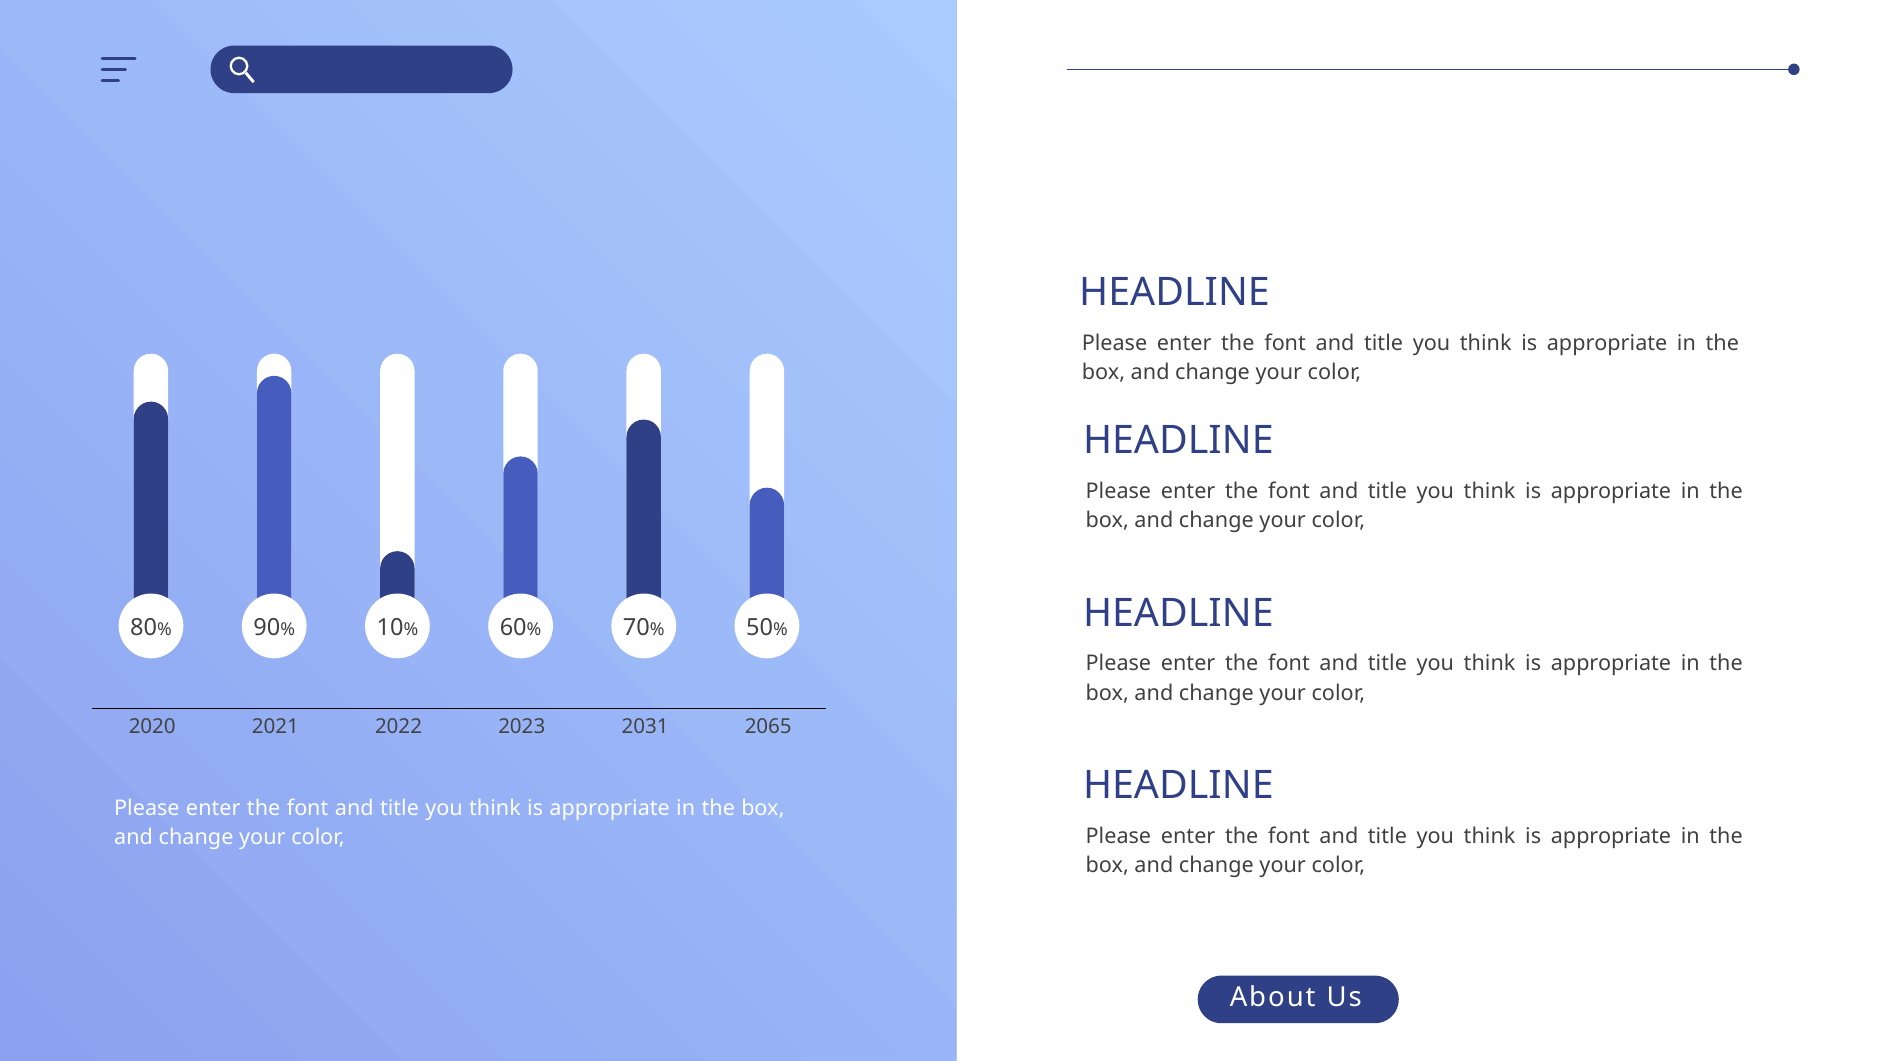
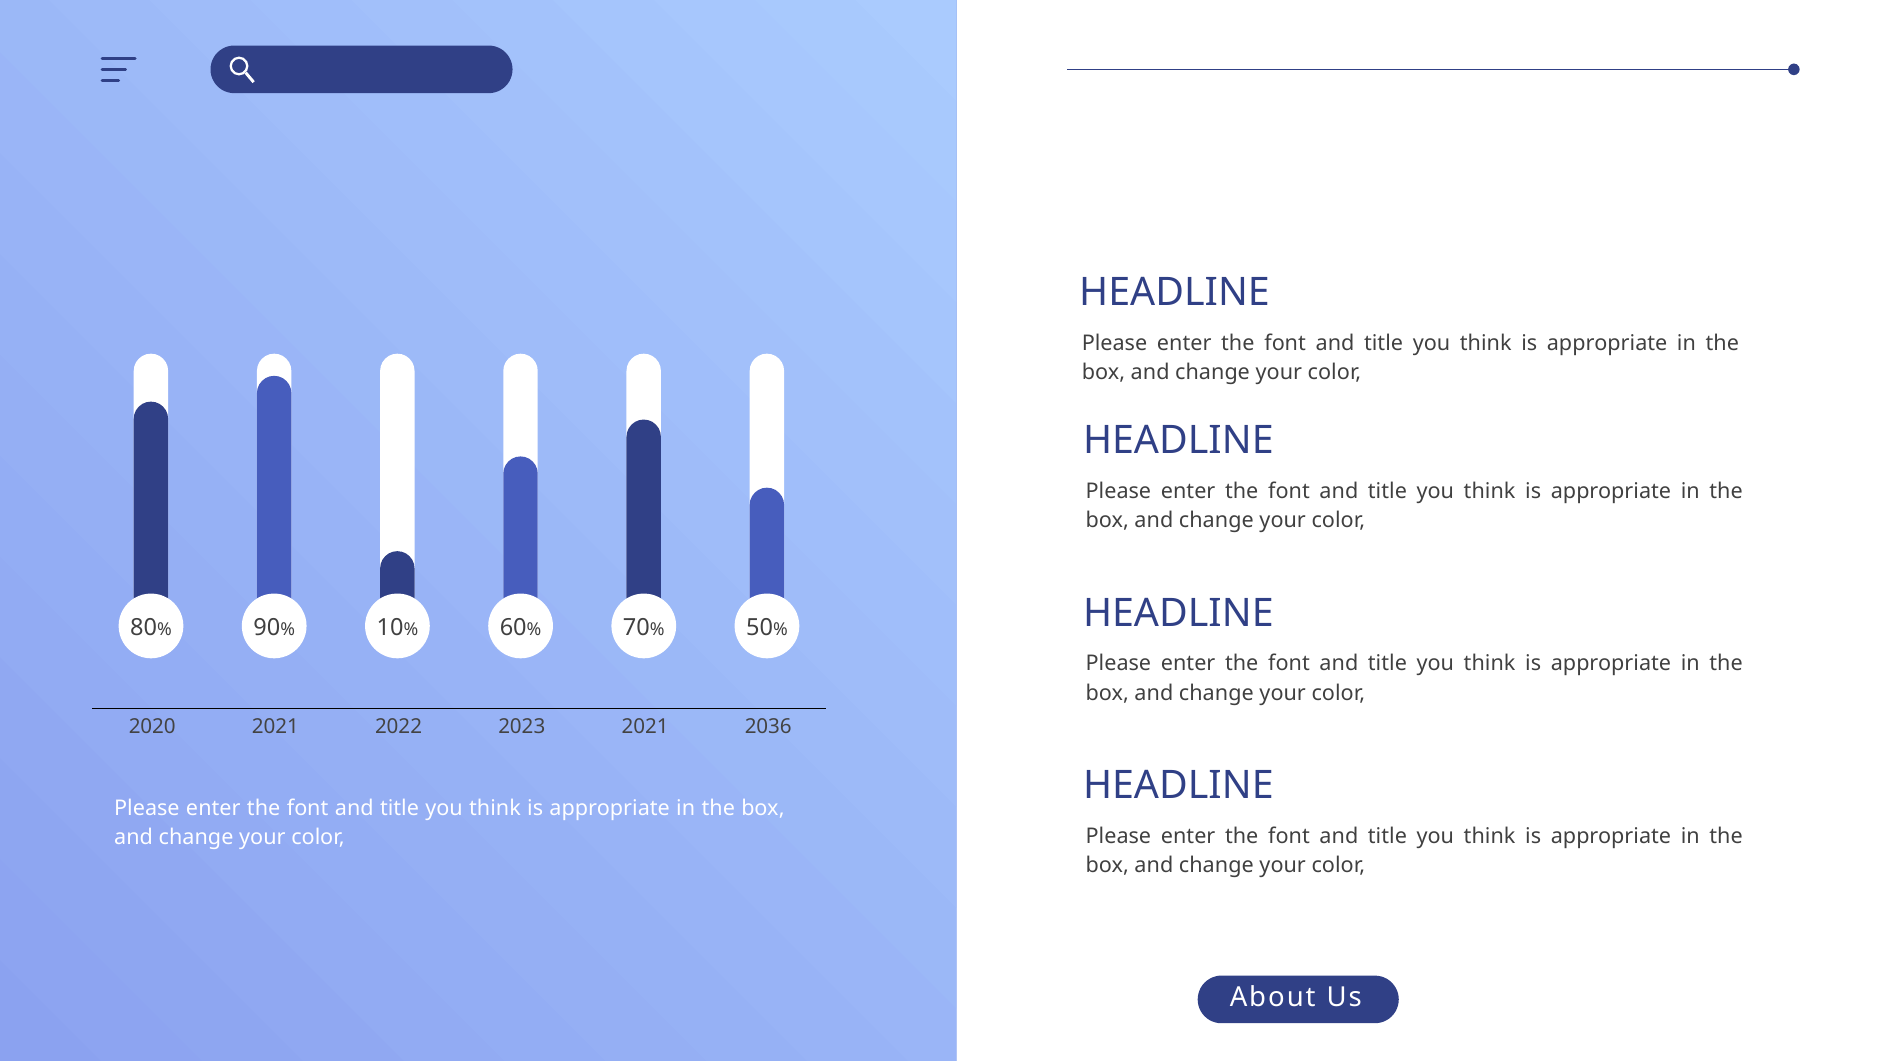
2031: 2031 -> 2021 (645, 727)
2065: 2065 -> 2036 (768, 727)
